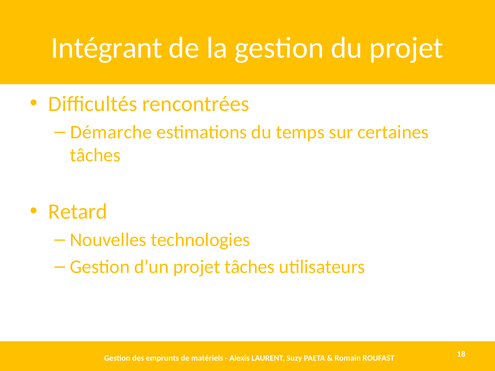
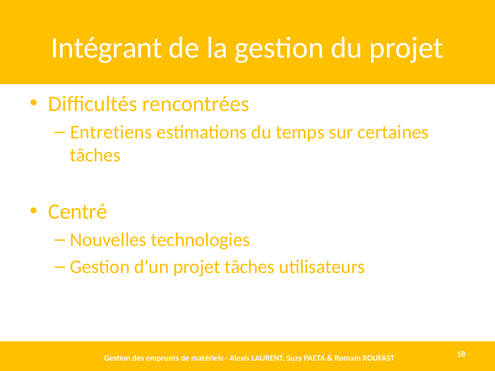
Démarche: Démarche -> Entretiens (111, 132)
Retard: Retard -> Centré (78, 212)
